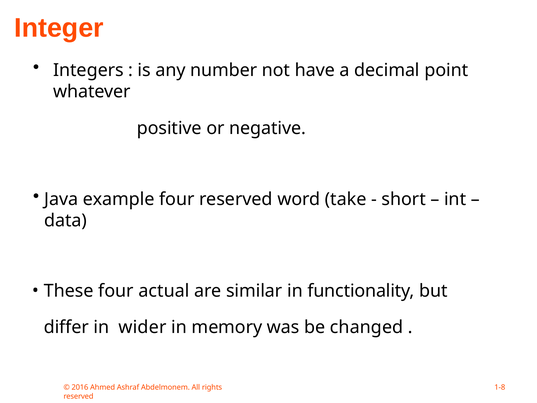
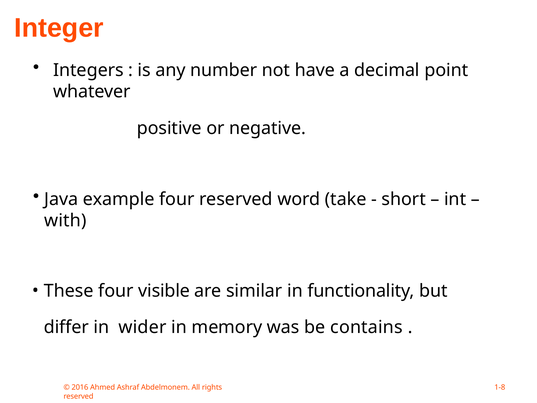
data: data -> with (65, 220)
actual: actual -> visible (164, 291)
changed: changed -> contains (367, 327)
